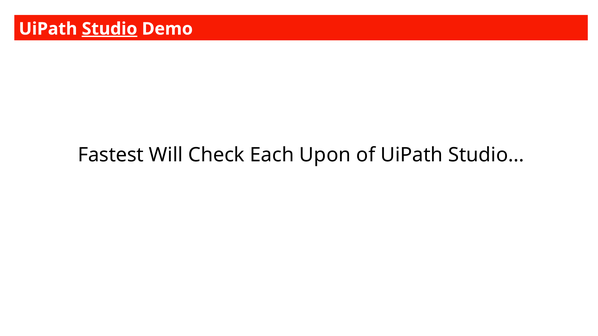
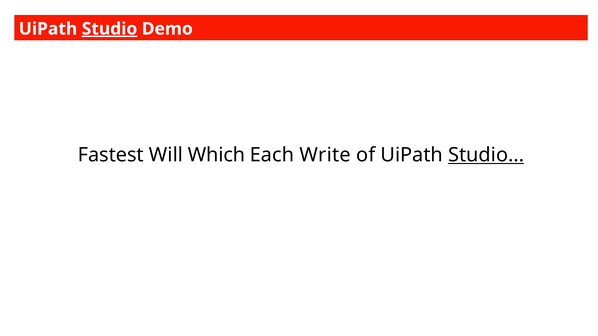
Check: Check -> Which (216, 155)
Upon: Upon -> Write (325, 155)
Studio underline: none -> present (486, 155)
